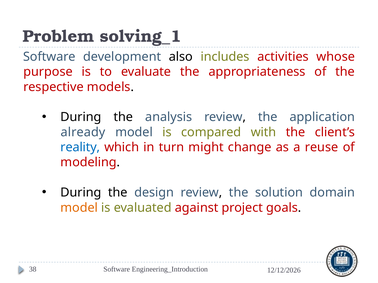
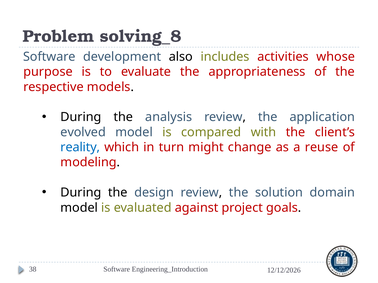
solving_1: solving_1 -> solving_8 (141, 36)
already: already -> evolved (83, 132)
model colour: orange -> black (79, 208)
